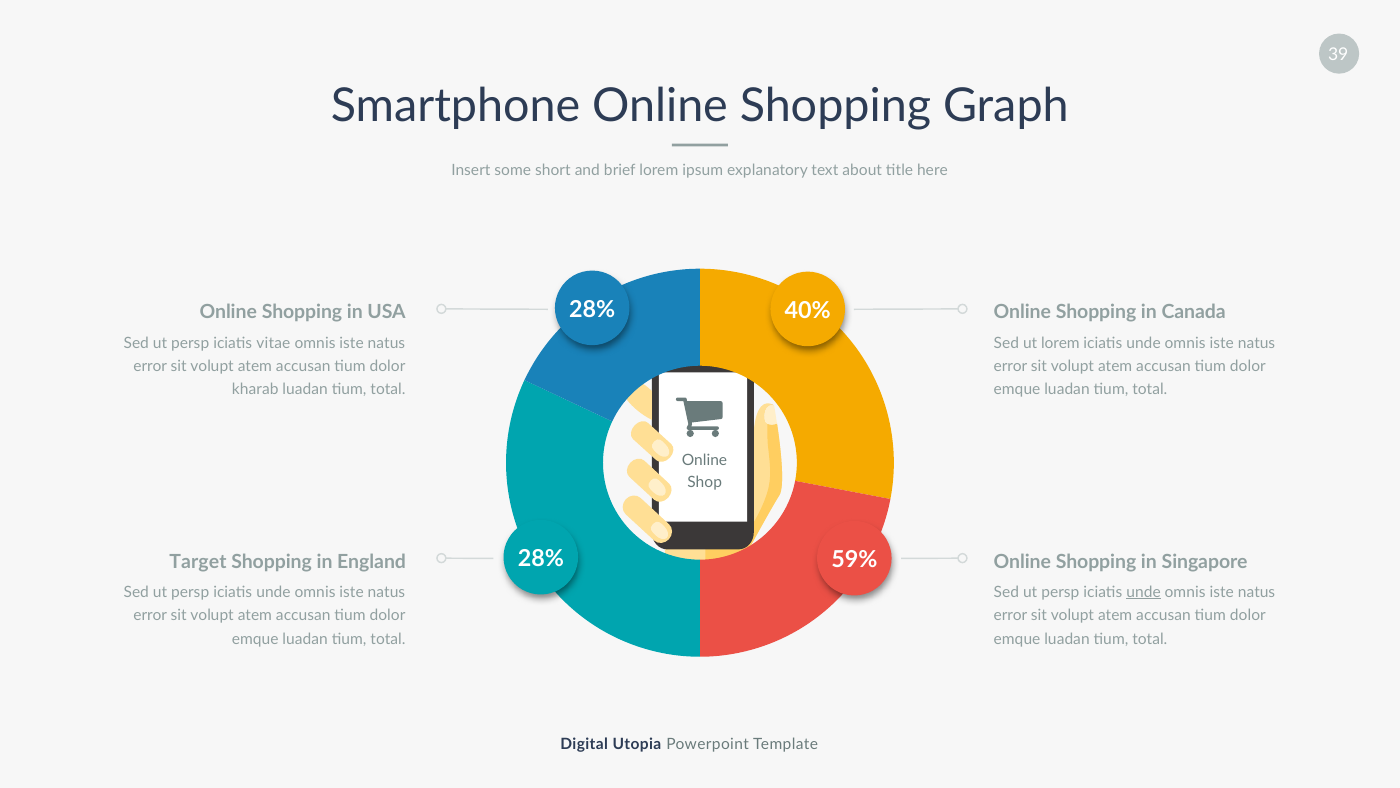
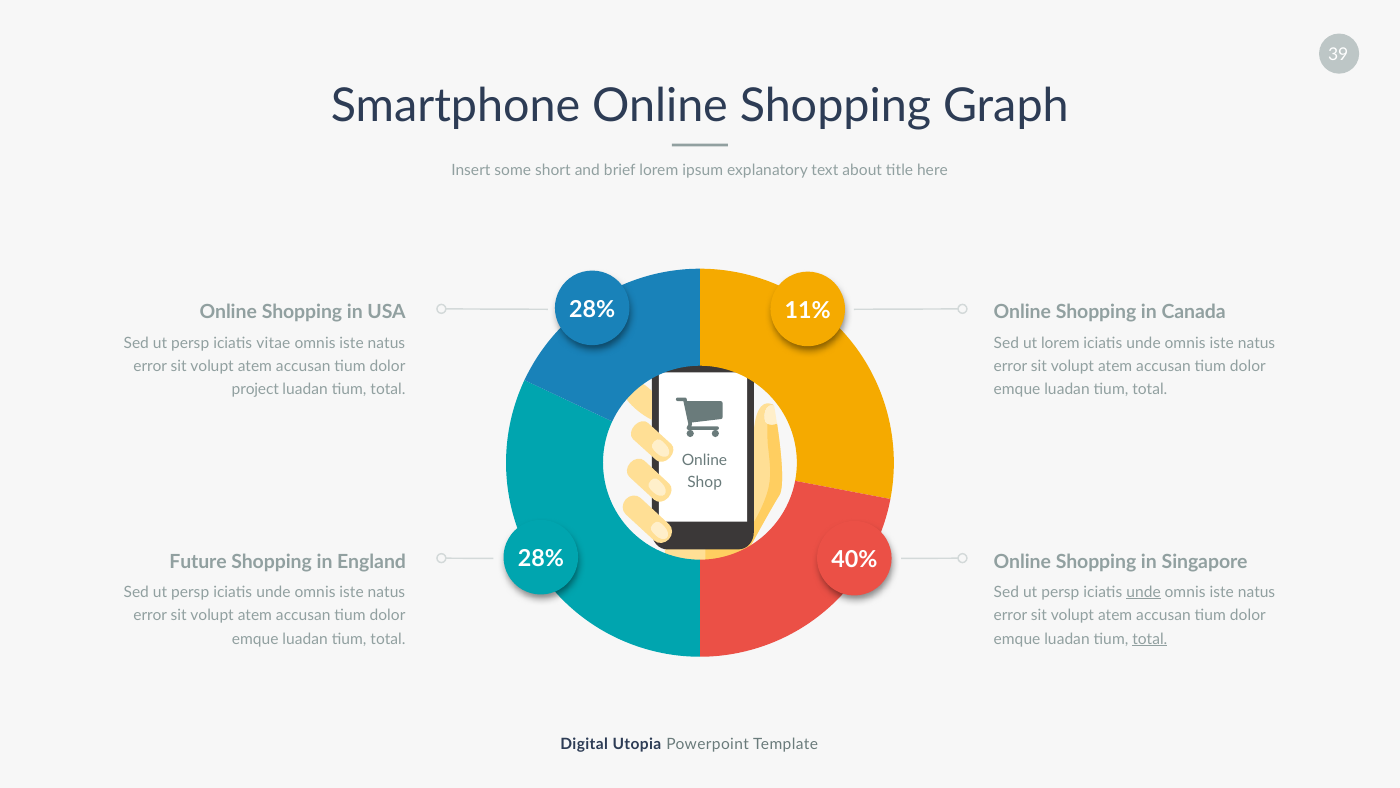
40%: 40% -> 11% (808, 310)
kharab: kharab -> project (255, 390)
59%: 59% -> 40% (854, 559)
Target: Target -> Future (198, 561)
total underline: none -> present (1150, 639)
